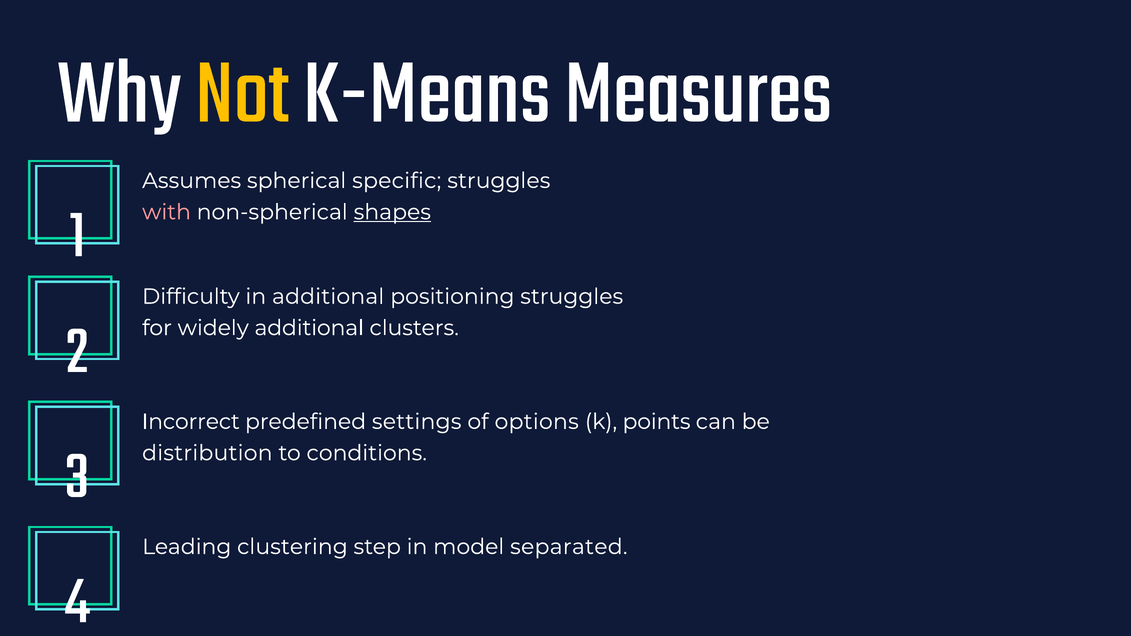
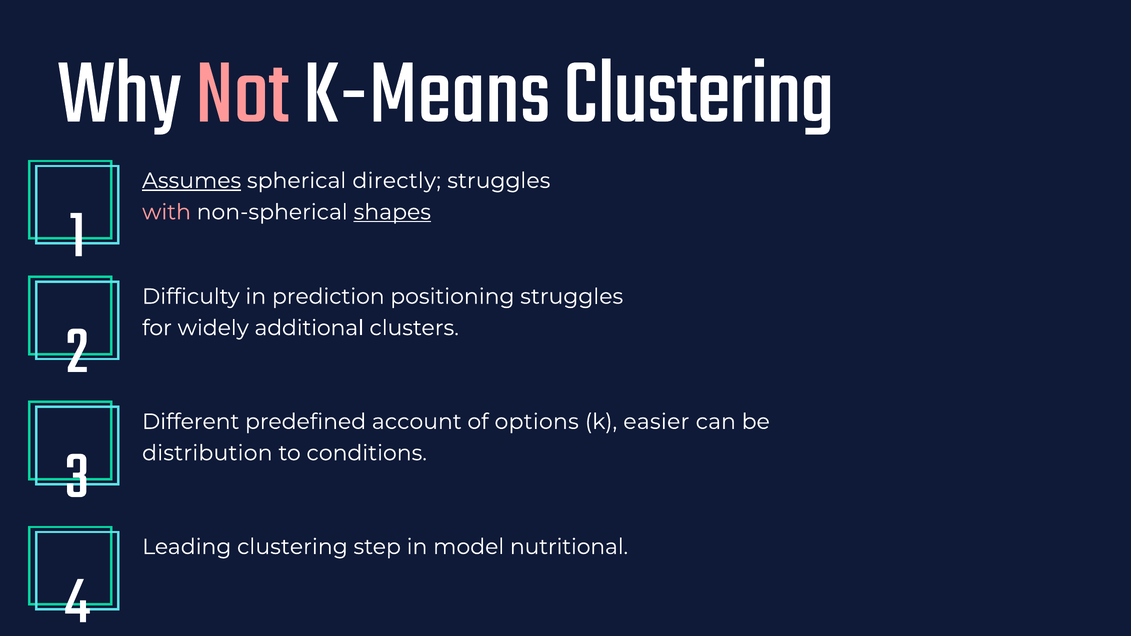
Not colour: yellow -> pink (242, 90)
K-Means Measures: Measures -> Clustering (699, 90)
Assumes underline: none -> present (192, 181)
specific: specific -> directly (397, 181)
in additional: additional -> prediction (328, 297)
Incorrect: Incorrect -> Different (191, 422)
settings: settings -> account (417, 422)
points: points -> easier (656, 422)
separated: separated -> nutritional (569, 547)
